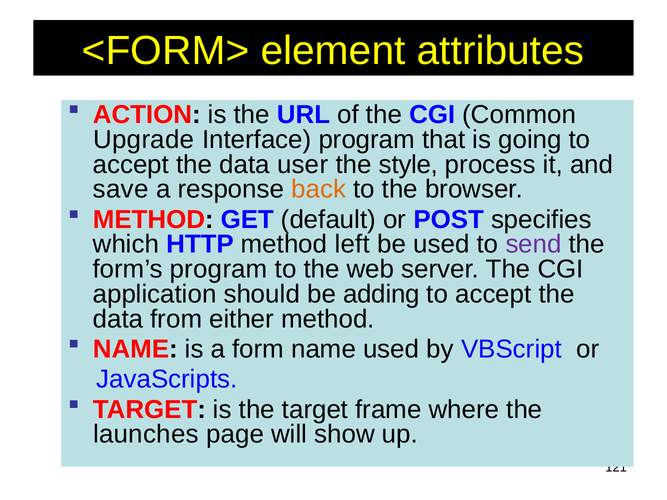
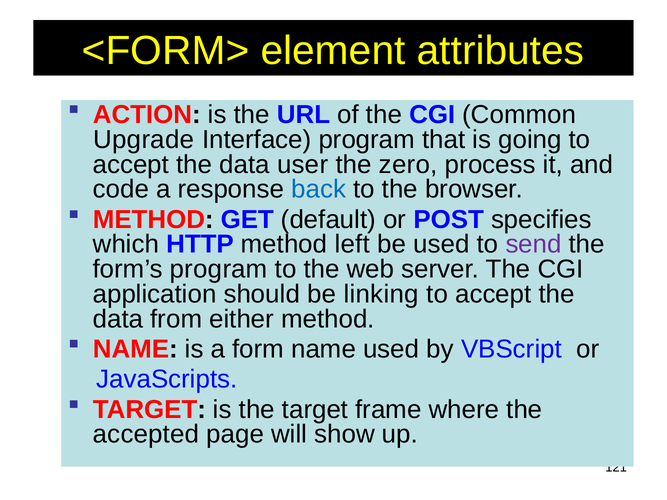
style: style -> zero (408, 165)
save: save -> code (121, 190)
back colour: orange -> blue (319, 190)
adding: adding -> linking (381, 294)
launches: launches -> accepted (146, 435)
